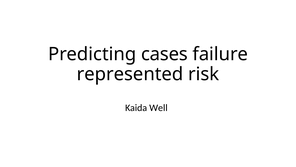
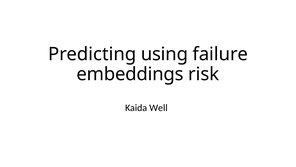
cases: cases -> using (164, 54)
represented: represented -> embeddings (130, 74)
